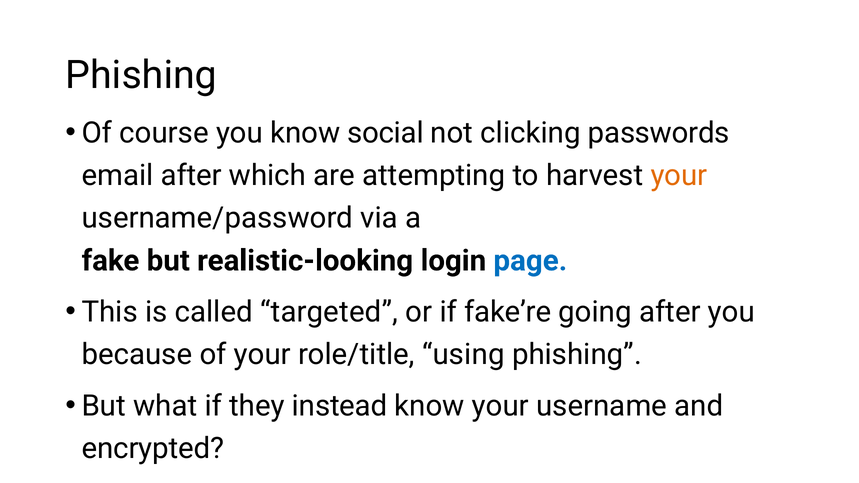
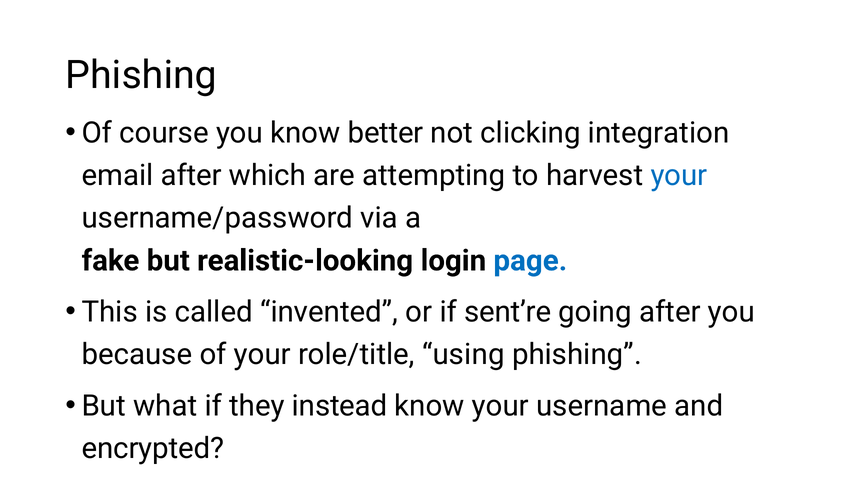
social: social -> better (386, 133)
passwords: passwords -> integration (659, 133)
your colour: orange -> blue (679, 176)
targeted: targeted -> invented (329, 312)
fake’re: fake’re -> sent’re (508, 312)
